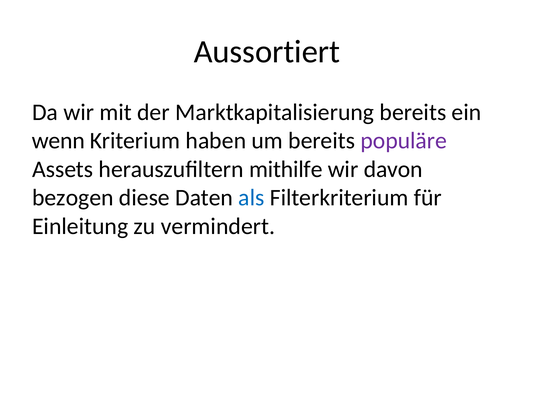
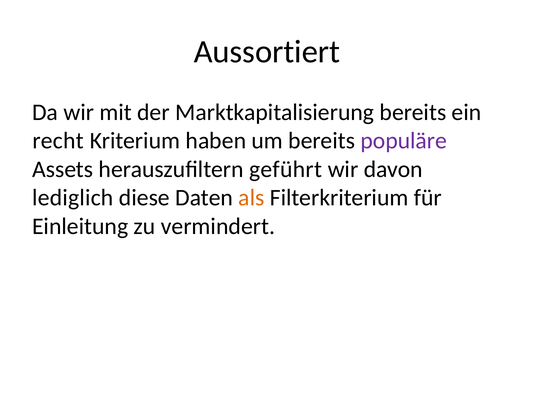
wenn: wenn -> recht (58, 141)
mithilfe: mithilfe -> geführt (286, 169)
bezogen: bezogen -> lediglich (73, 197)
als colour: blue -> orange (251, 197)
